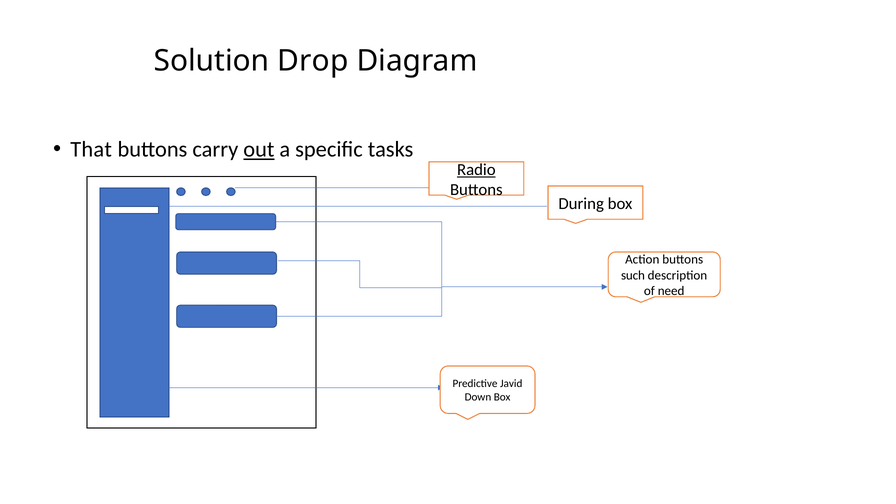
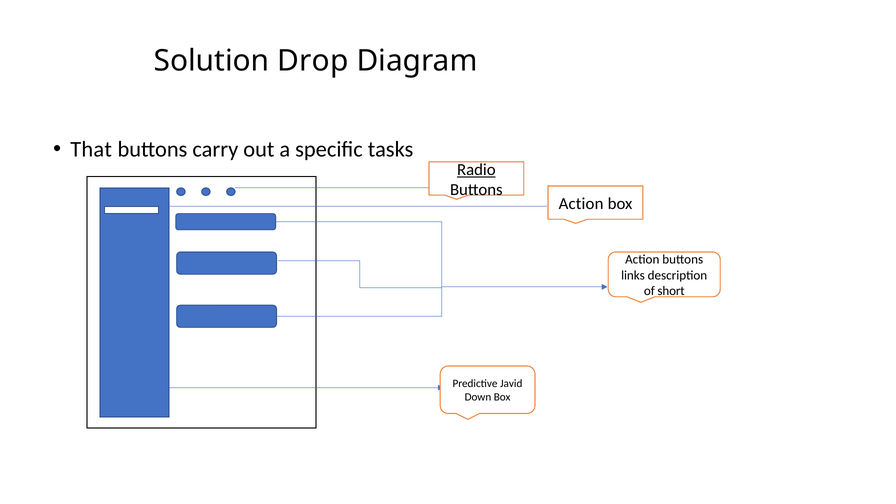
out underline: present -> none (259, 149)
During: During -> Action (581, 204)
such: such -> links (633, 275)
need: need -> short (671, 291)
